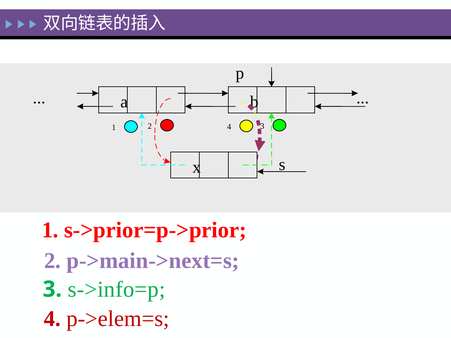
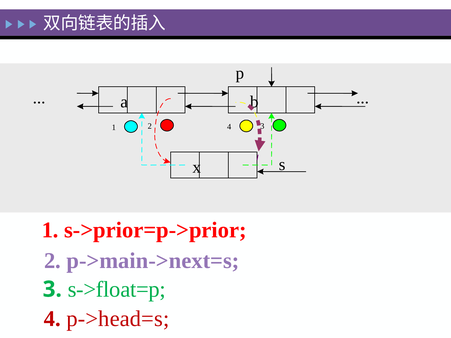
s->info=p: s->info=p -> s->float=p (117, 289)
p->elem=s: p->elem=s -> p->head=s (118, 319)
